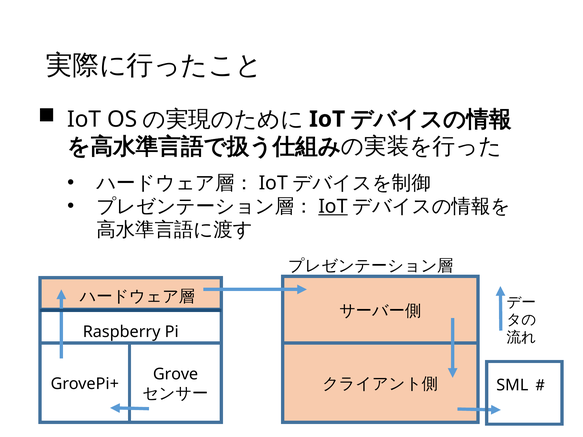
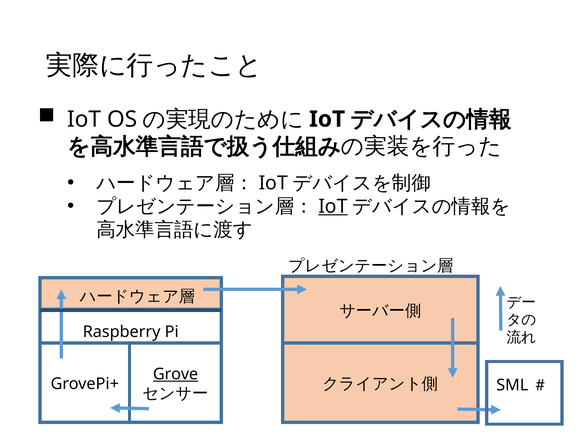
Grove underline: none -> present (176, 374)
